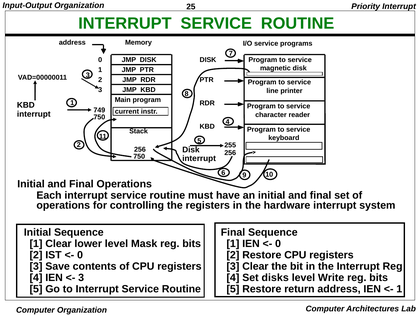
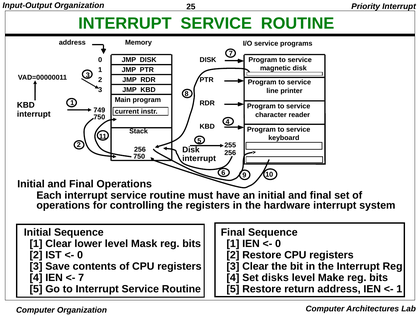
3: 3 -> 7 (81, 278)
Write: Write -> Make (331, 278)
